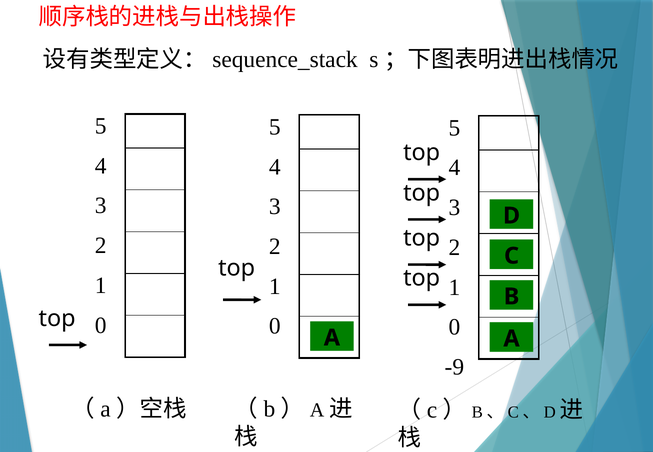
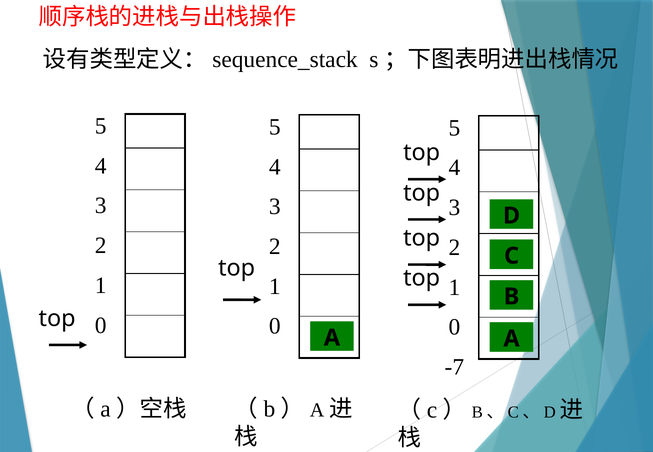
-9: -9 -> -7 (454, 367)
